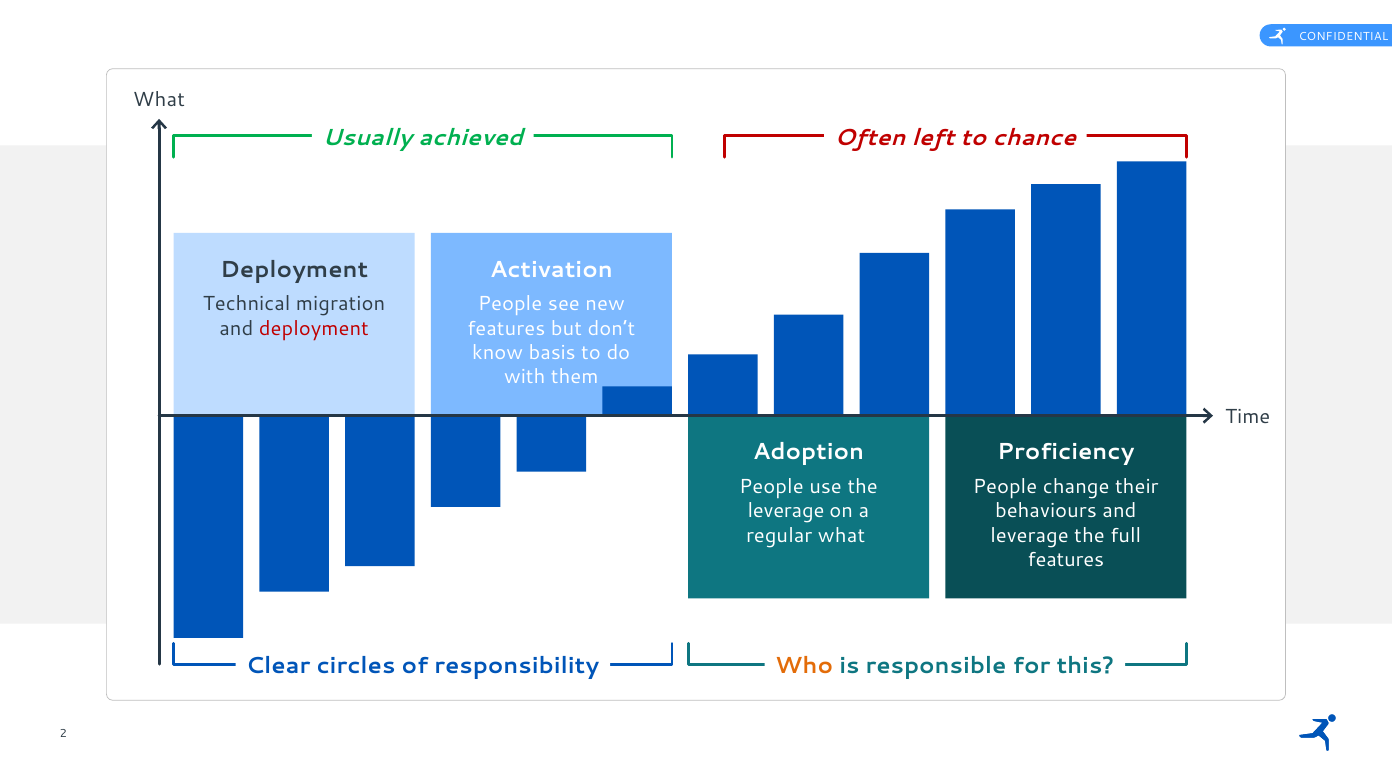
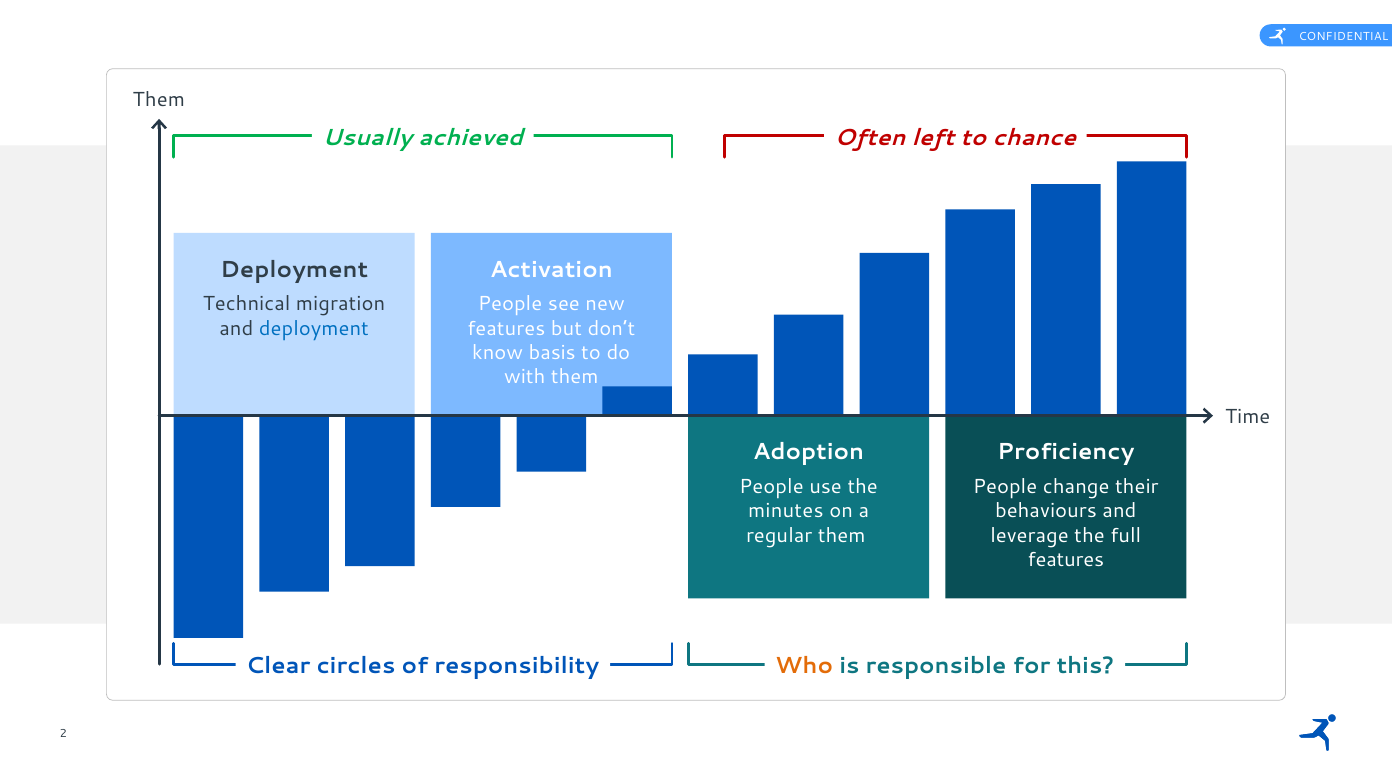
What: What -> Them (159, 99)
deployment colour: red -> blue (314, 328)
leverage: leverage -> minutes (786, 511)
regular what: what -> them (842, 535)
